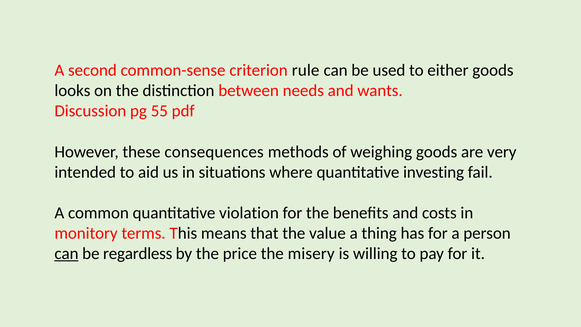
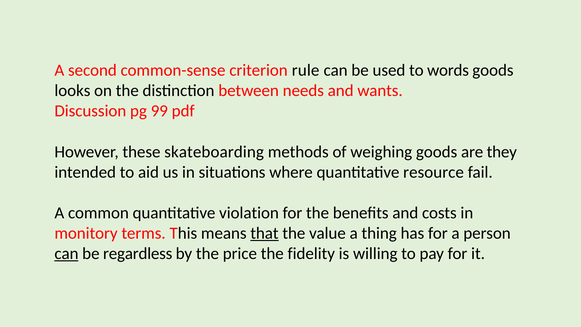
either: either -> words (448, 70)
55: 55 -> 99 (159, 111)
consequences: consequences -> skateboarding (214, 152)
very: very -> they (502, 152)
investing: investing -> resource (434, 172)
that underline: none -> present (264, 233)
misery: misery -> fidelity (311, 253)
